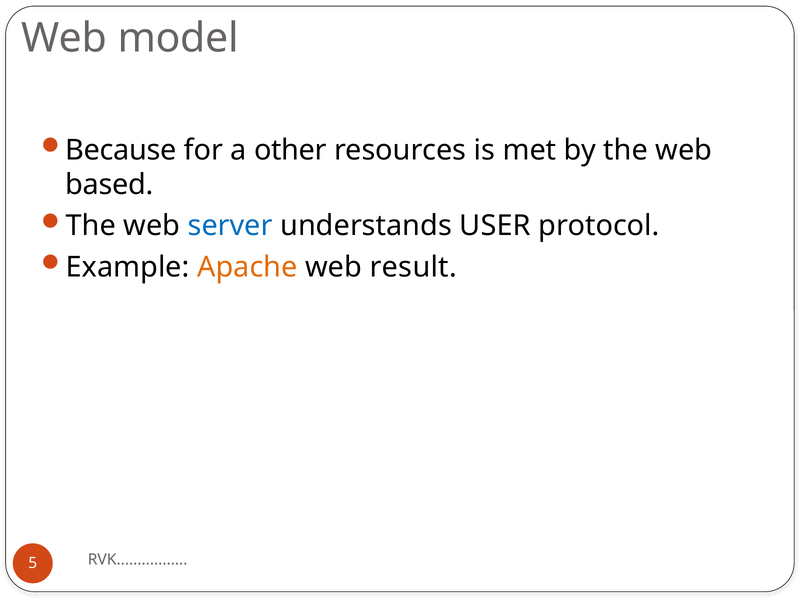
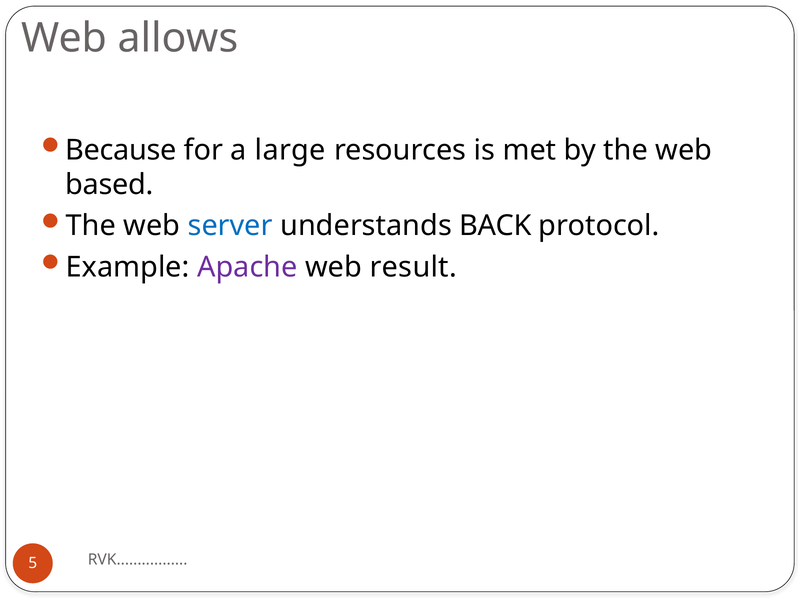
model: model -> allows (178, 38)
other: other -> large (290, 150)
USER: USER -> BACK (495, 226)
Apache colour: orange -> purple (247, 267)
